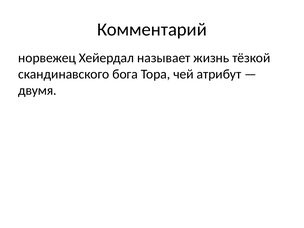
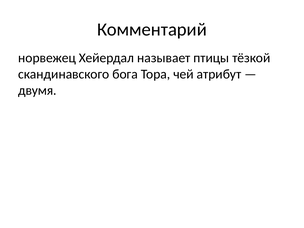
жизнь: жизнь -> птицы (211, 58)
